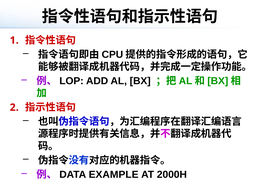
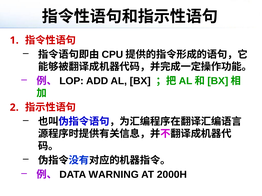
EXAMPLE: EXAMPLE -> WARNING (114, 175)
